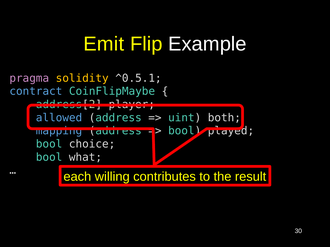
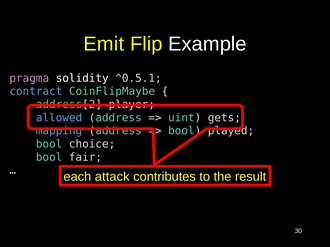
solidity colour: yellow -> white (82, 78)
both: both -> gets (224, 118)
what: what -> fair (85, 158)
willing: willing -> attack (112, 177)
